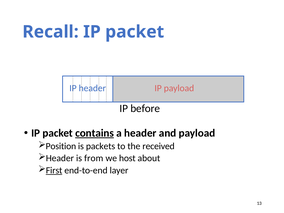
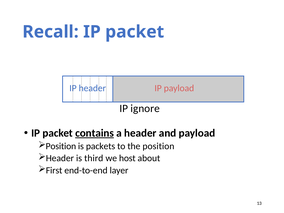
before: before -> ignore (145, 109)
the received: received -> position (158, 146)
from: from -> third (94, 158)
First underline: present -> none (54, 170)
